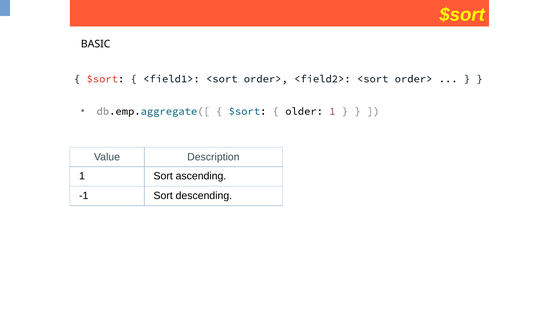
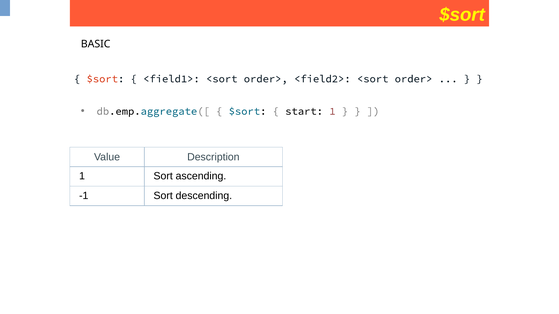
older: older -> start (304, 111)
